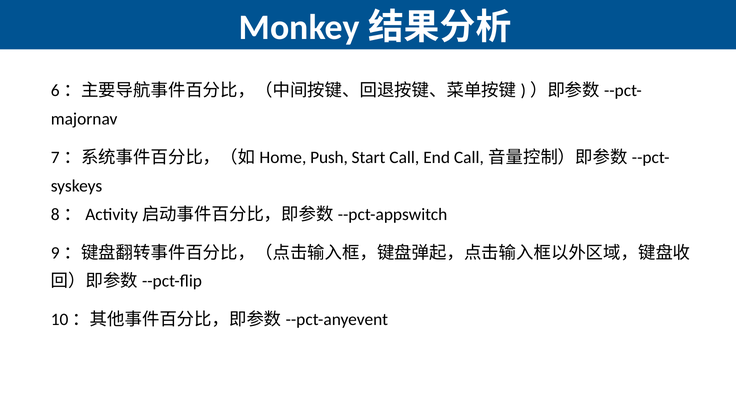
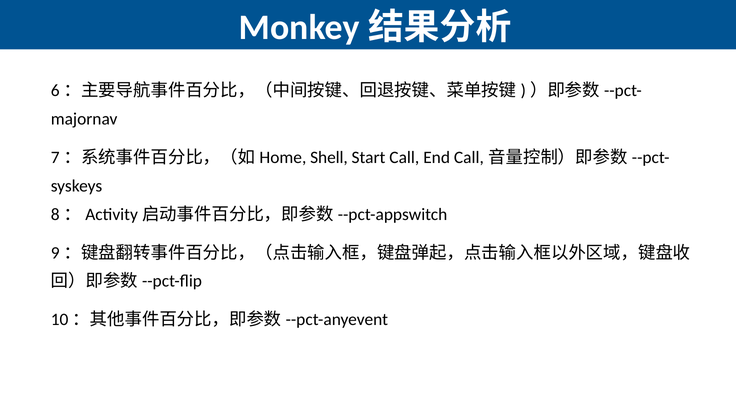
Push: Push -> Shell (329, 158)
